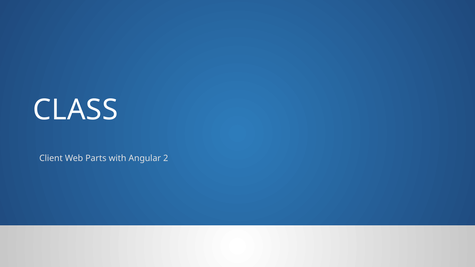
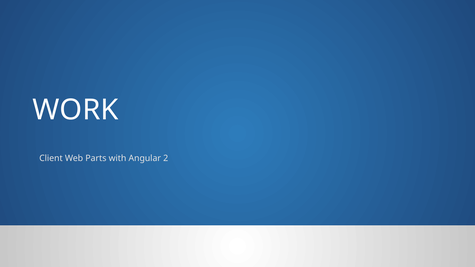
CLASS: CLASS -> WORK (76, 110)
